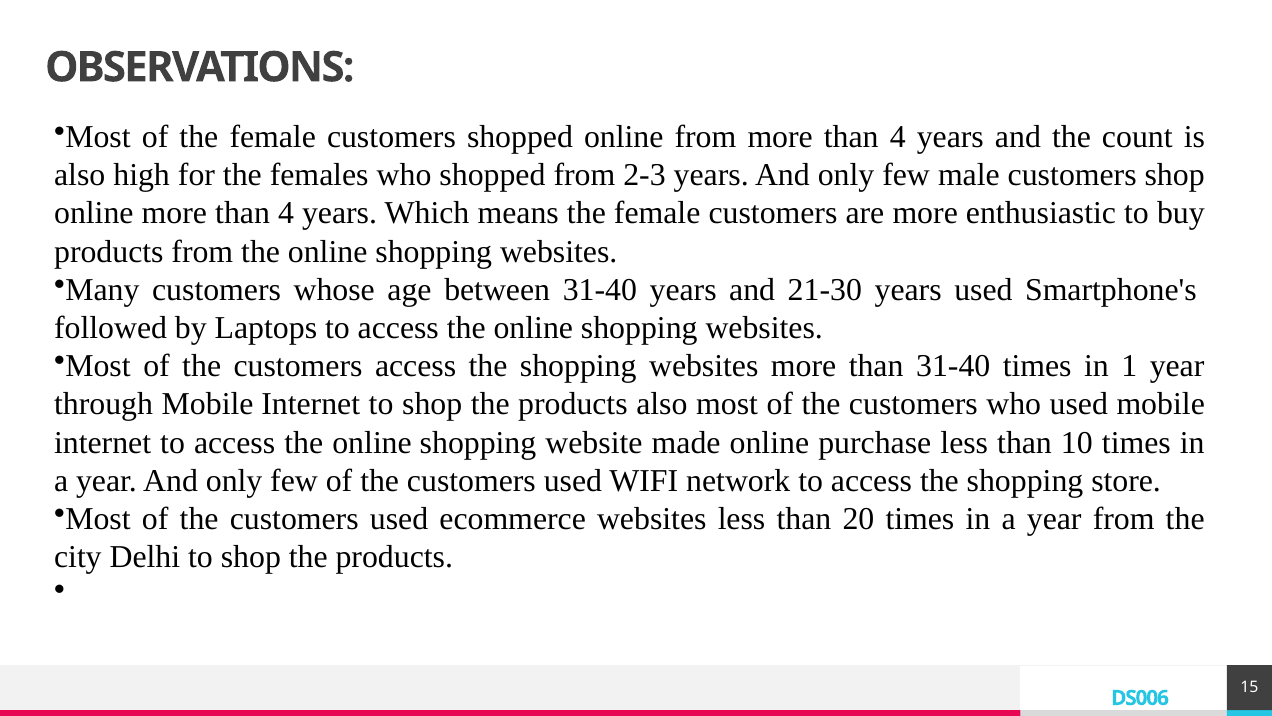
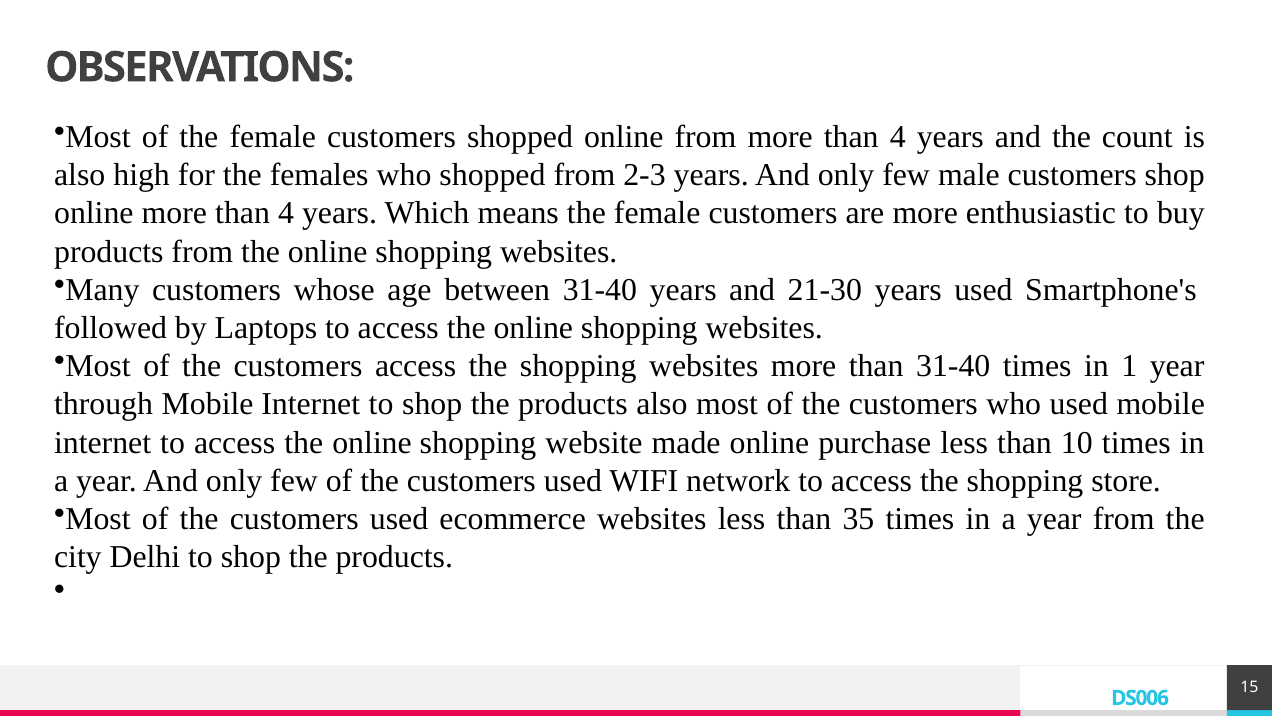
20: 20 -> 35 (858, 519)
